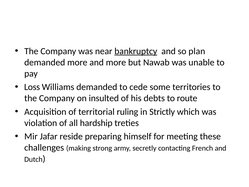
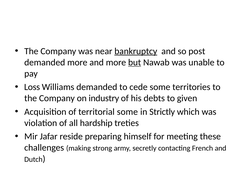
plan: plan -> post (197, 51)
but underline: none -> present (135, 62)
insulted: insulted -> industry (104, 98)
route: route -> given (187, 98)
territorial ruling: ruling -> some (127, 112)
